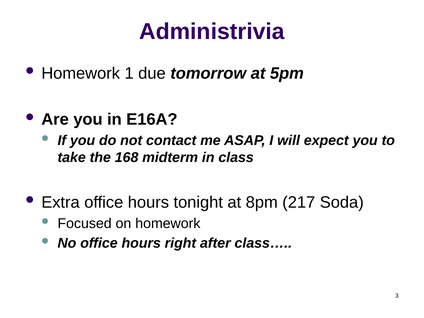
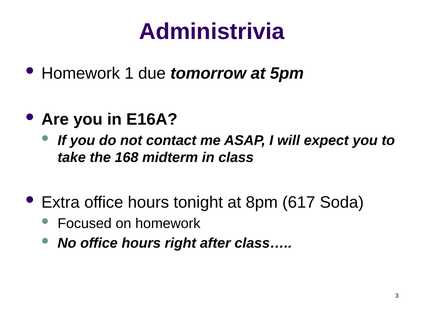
217: 217 -> 617 (299, 202)
